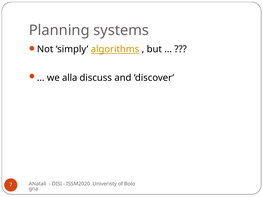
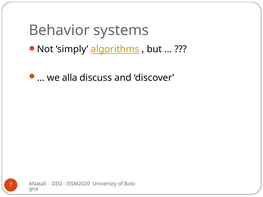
Planning: Planning -> Behavior (59, 30)
